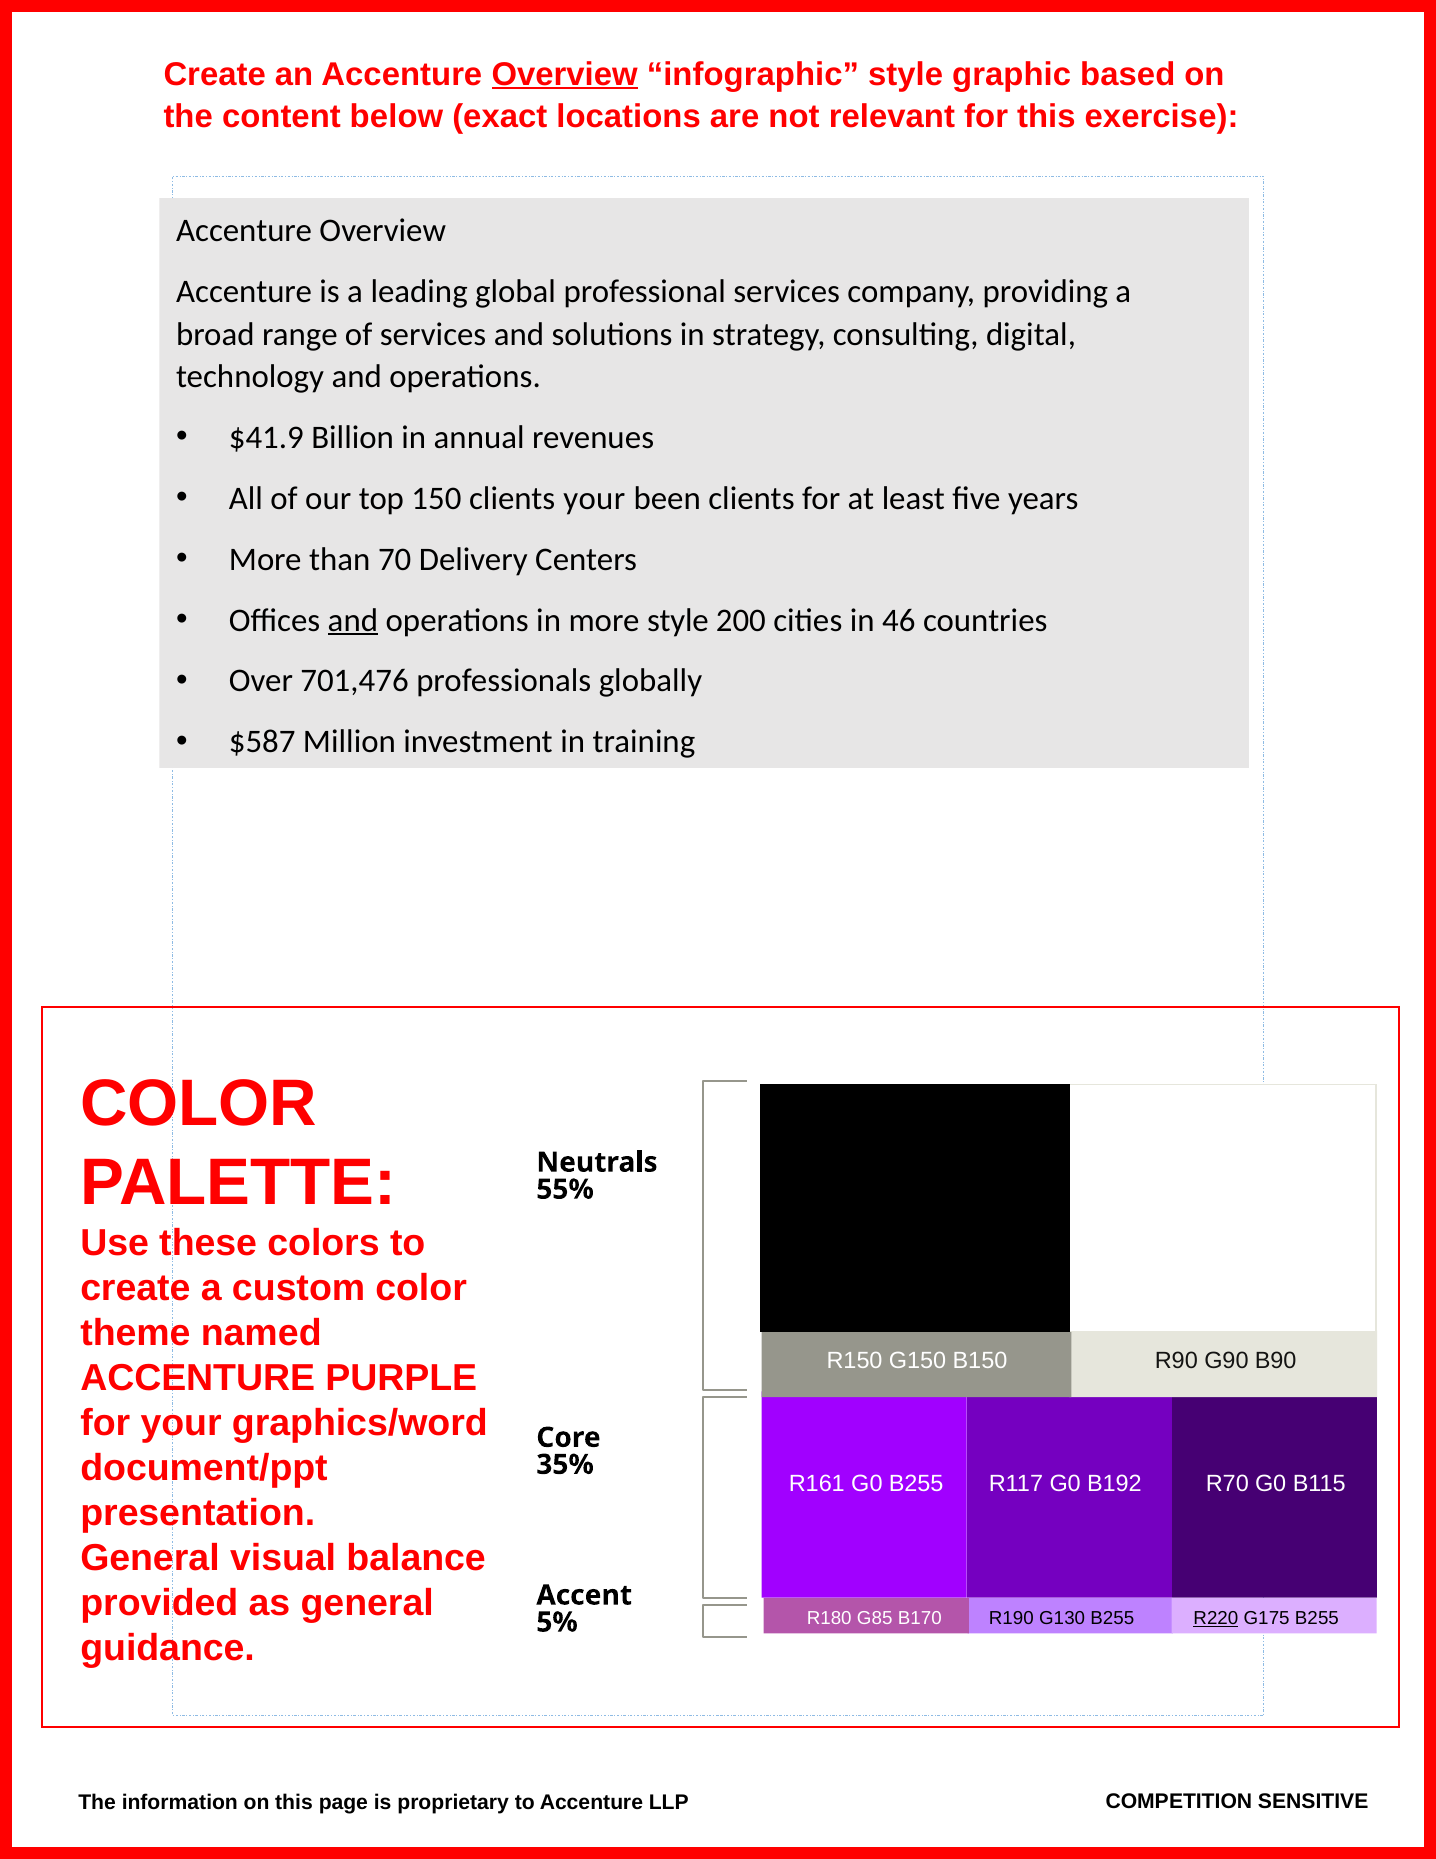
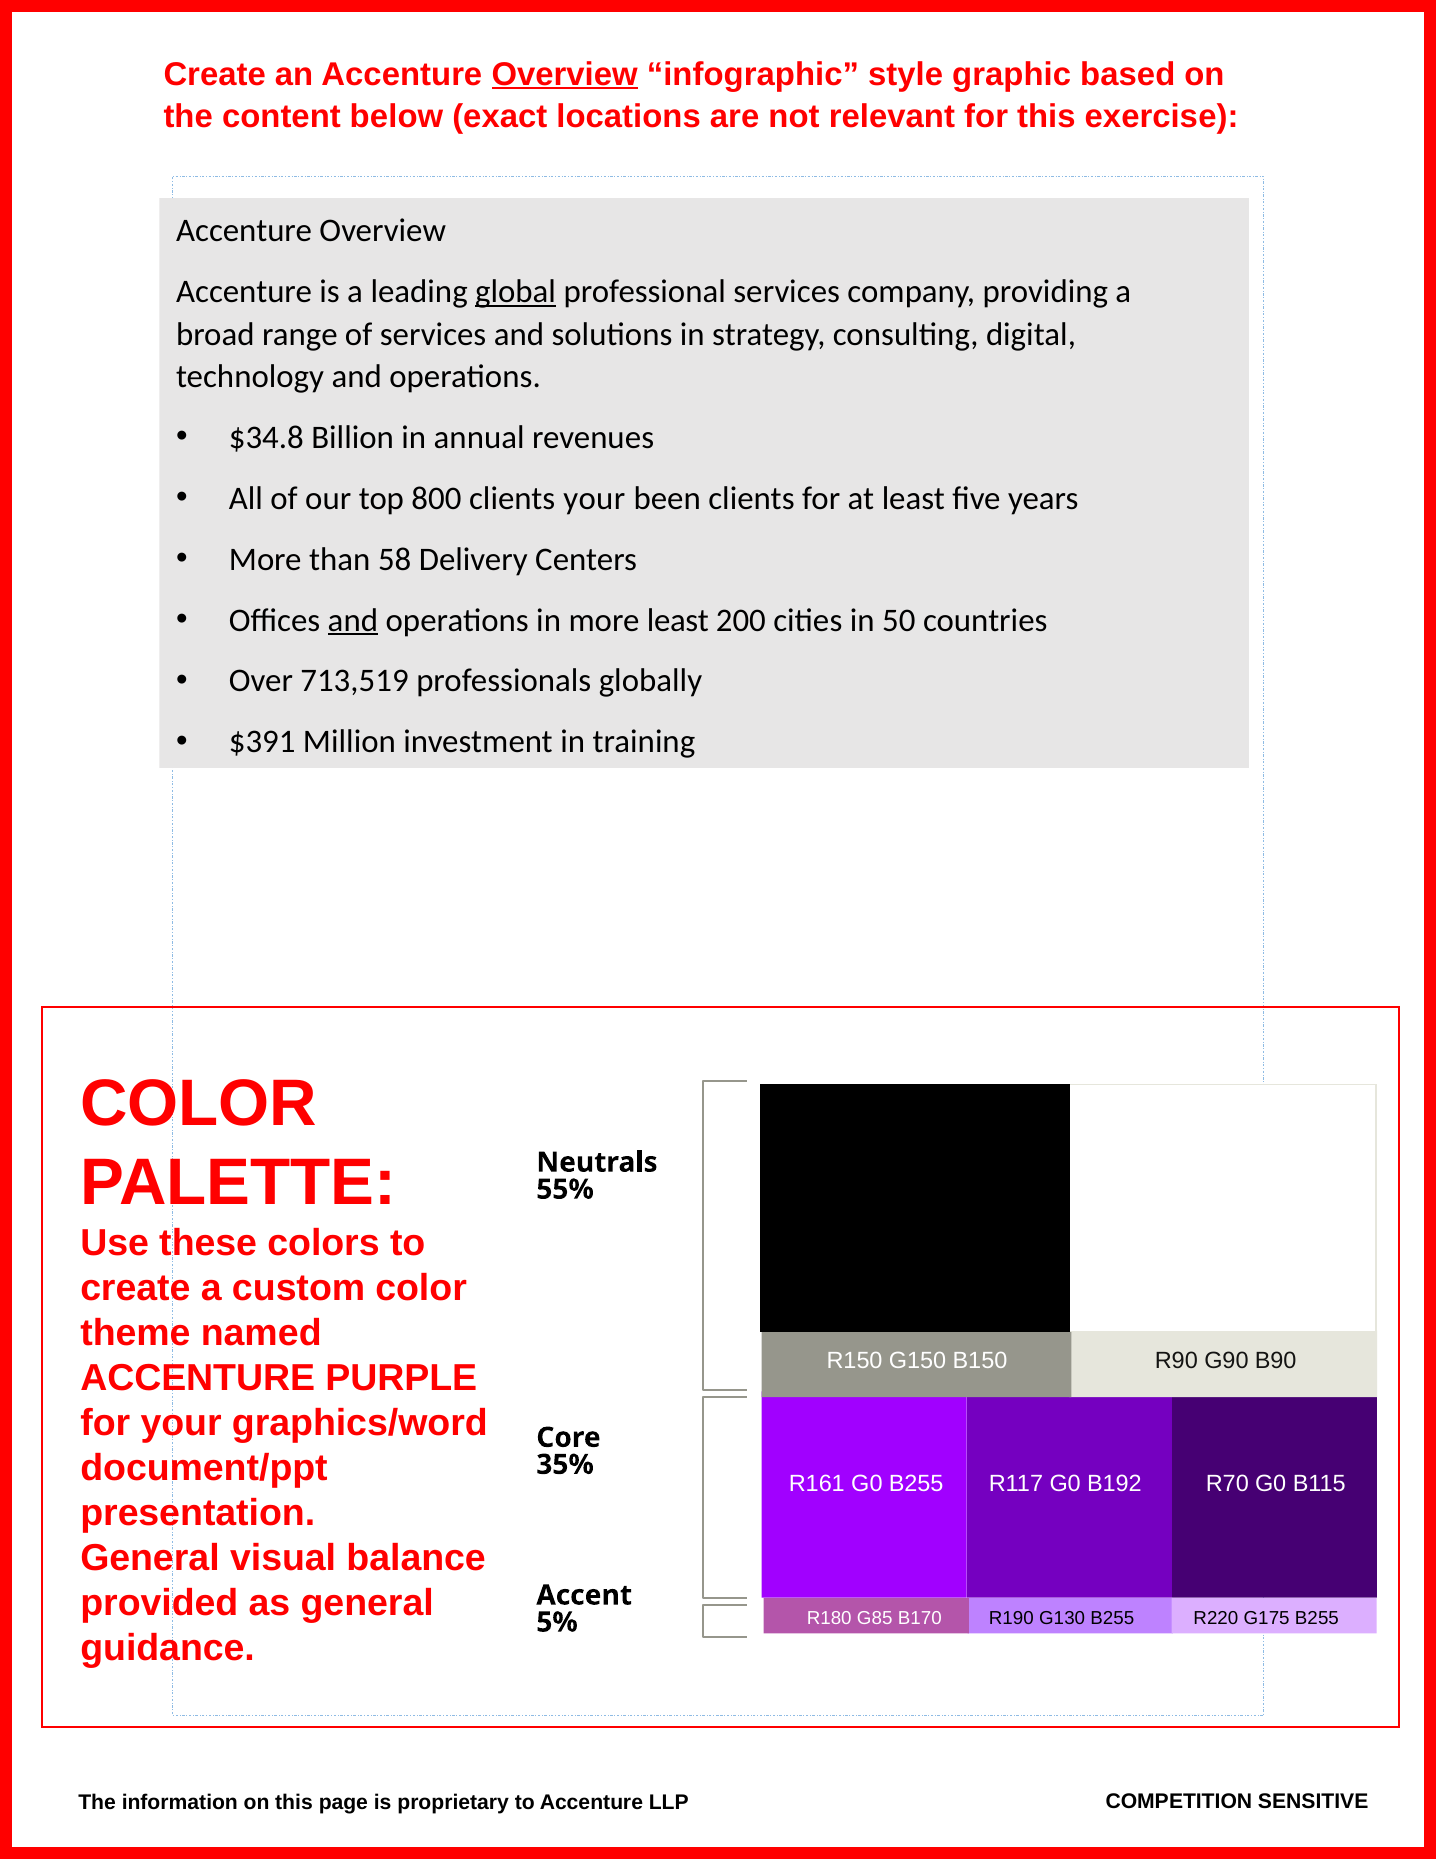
global underline: none -> present (516, 292)
$41.9: $41.9 -> $34.8 (266, 437)
150: 150 -> 800 (436, 498)
70: 70 -> 58 (395, 559)
more style: style -> least (678, 620)
46: 46 -> 50 (899, 620)
701,476: 701,476 -> 713,519 (355, 681)
$587: $587 -> $391 (262, 742)
R220 underline: present -> none (1216, 1618)
